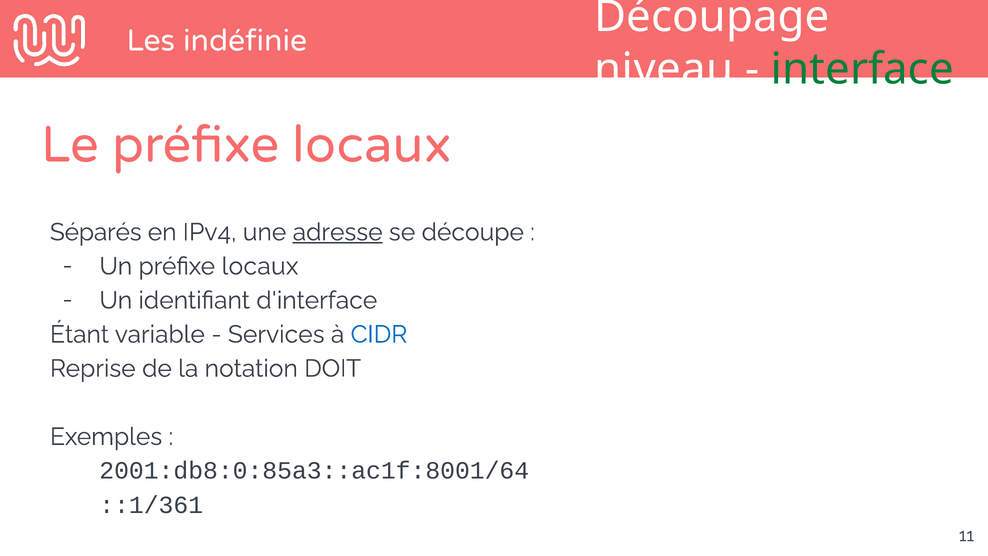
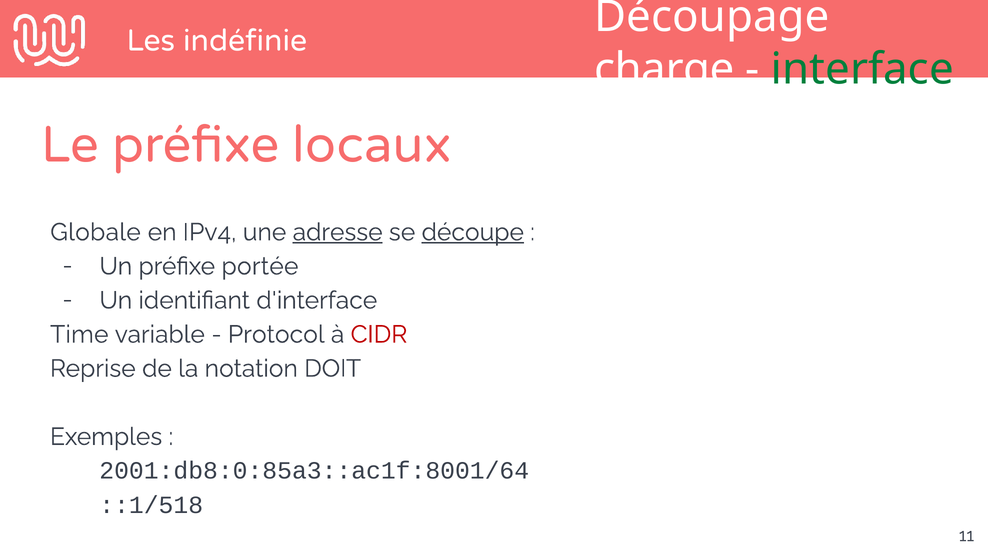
niveau: niveau -> charge (664, 69)
Séparés: Séparés -> Globale (95, 232)
découpe underline: none -> present (473, 232)
Un préfixe locaux: locaux -> portée (260, 266)
Étant: Étant -> Time (79, 334)
Services: Services -> Protocol (276, 334)
CIDR colour: blue -> red (379, 334)
::1/361: ::1/361 -> ::1/518 (151, 505)
